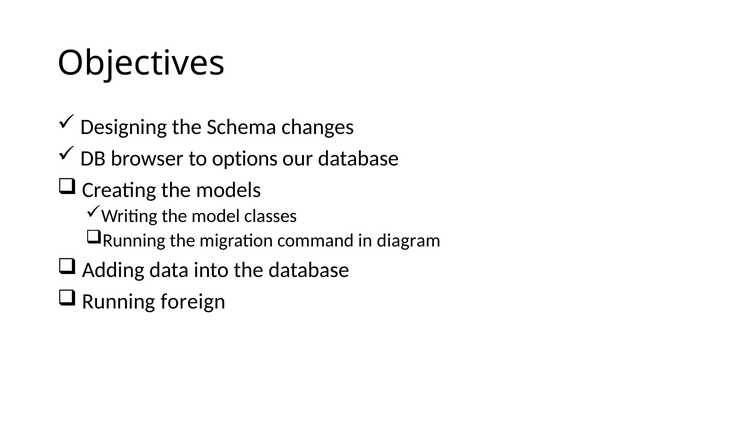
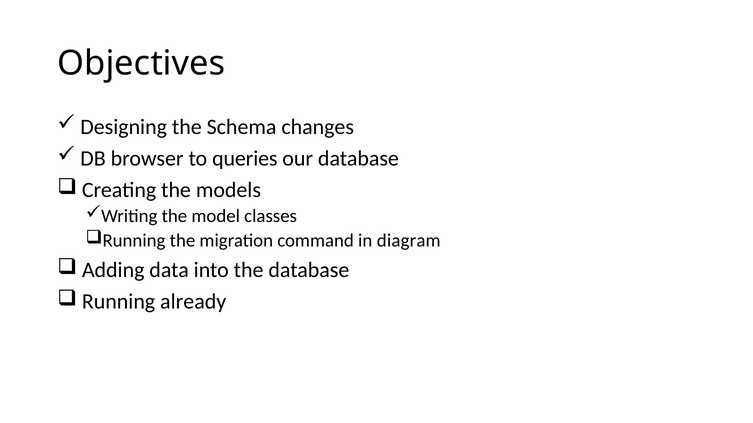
options: options -> queries (245, 159)
foreign: foreign -> already (193, 302)
